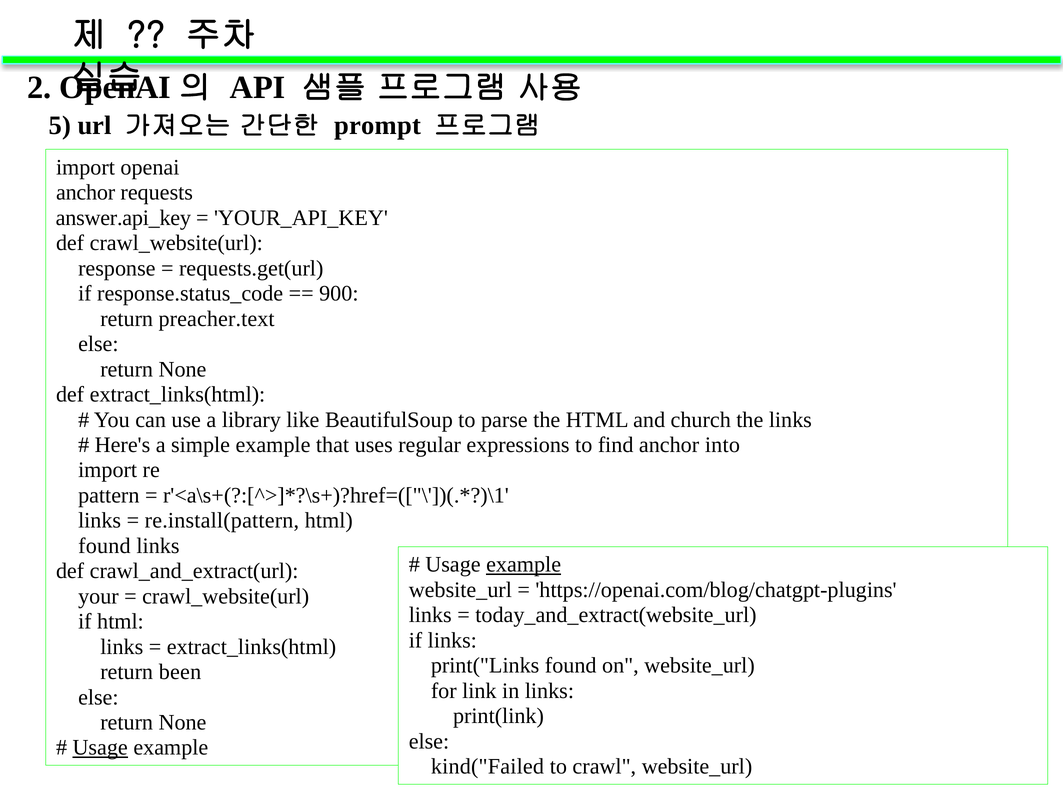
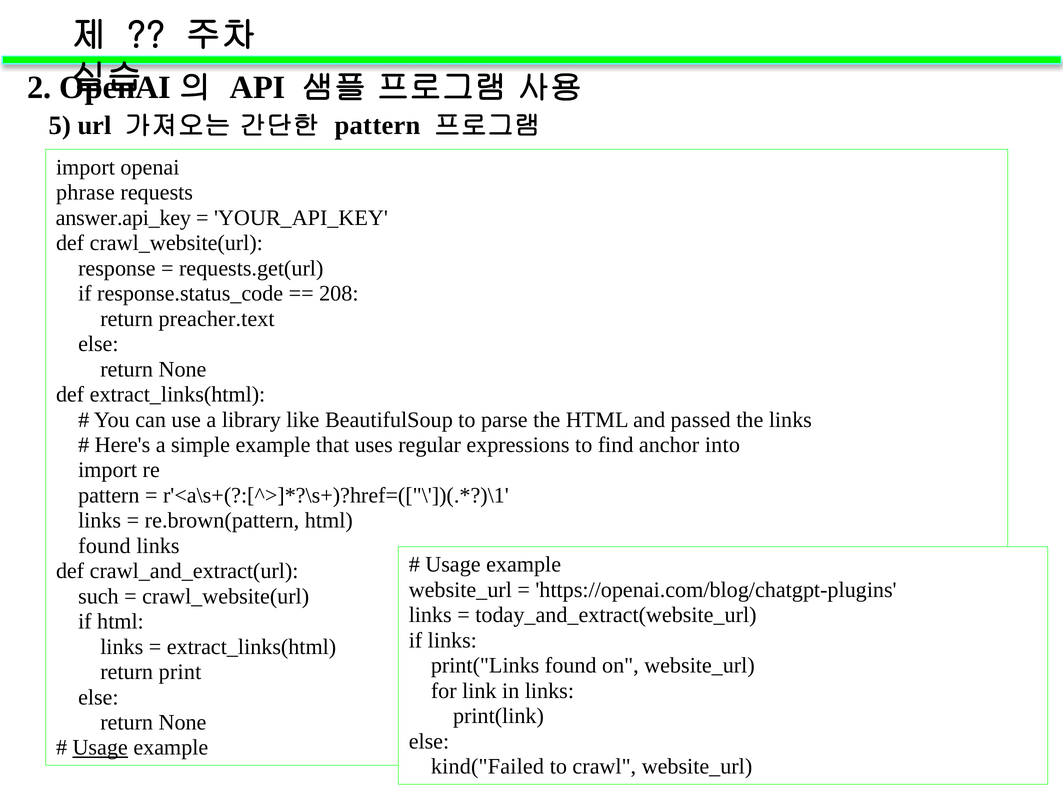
prompt: prompt -> pattern (378, 126)
anchor: anchor -> phrase (85, 193)
900: 900 -> 208 (339, 294)
church: church -> passed (701, 420)
re.install(pattern: re.install(pattern -> re.brown(pattern (222, 521)
example underline: present -> none (524, 565)
your: your -> such (98, 597)
been: been -> print (180, 672)
